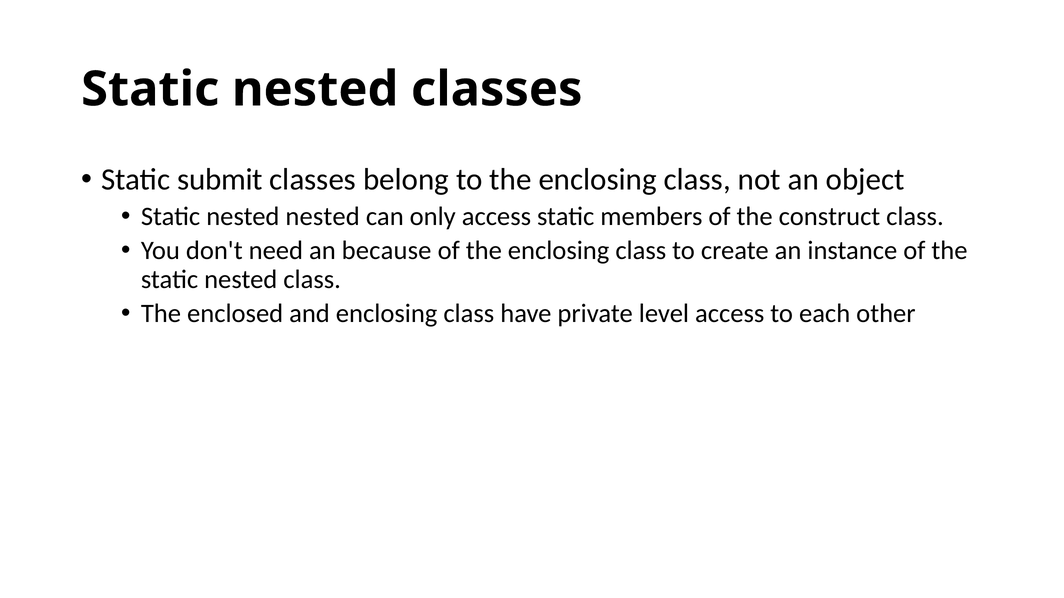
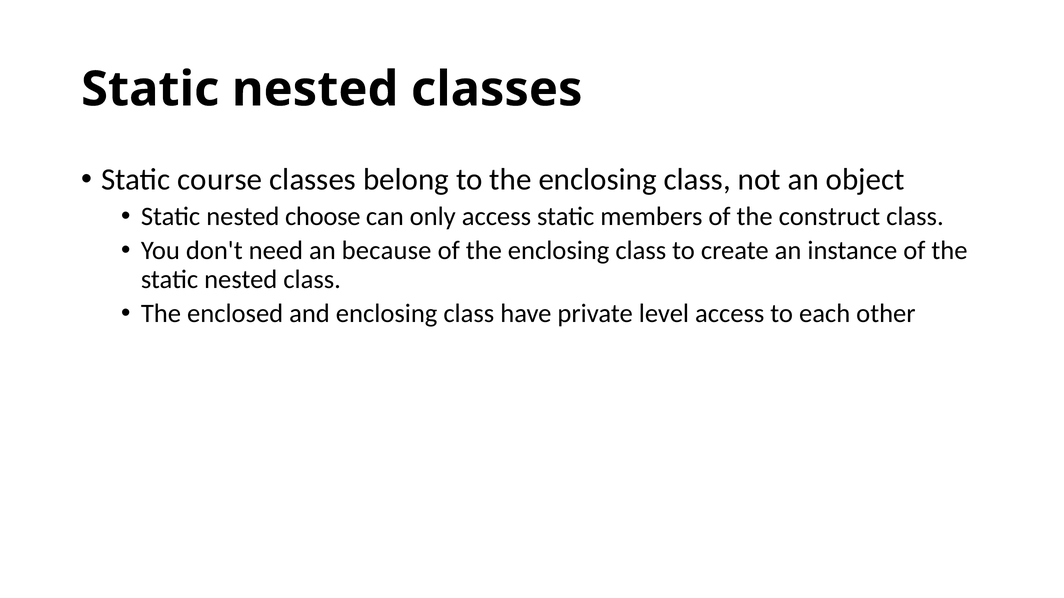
submit: submit -> course (220, 180)
nested nested: nested -> choose (323, 217)
